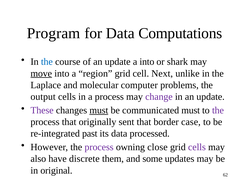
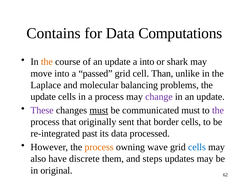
Program: Program -> Contains (54, 33)
the colour: blue -> orange (47, 62)
move underline: present -> none (41, 73)
region: region -> passed (95, 73)
Next: Next -> Than (162, 73)
computer: computer -> balancing (139, 85)
output: output -> update (43, 97)
border case: case -> cells (191, 122)
process colour: purple -> orange (99, 147)
close: close -> wave (158, 147)
cells colour: purple -> blue (197, 147)
some: some -> steps (152, 159)
